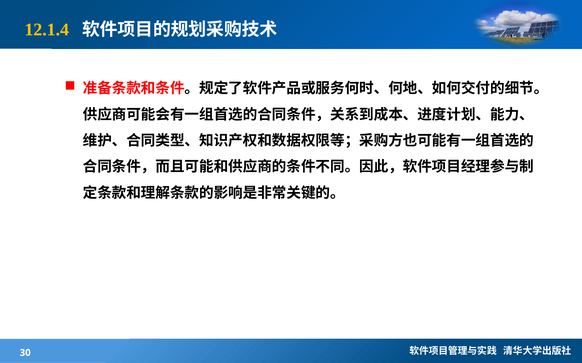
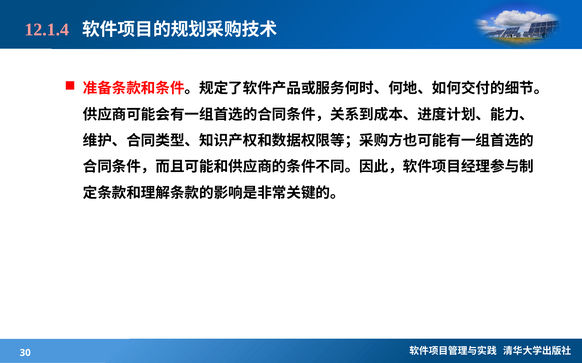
12.1.4 colour: yellow -> pink (47, 30)
